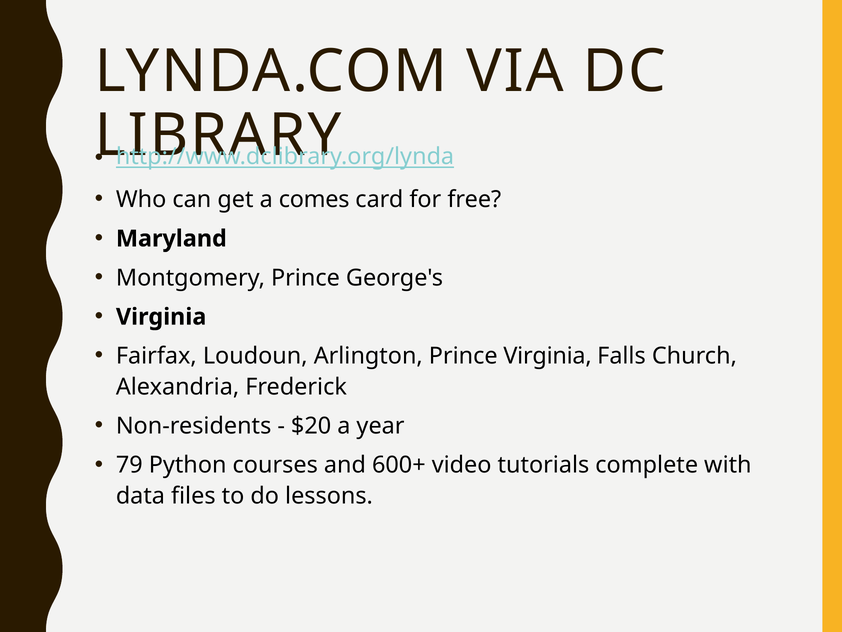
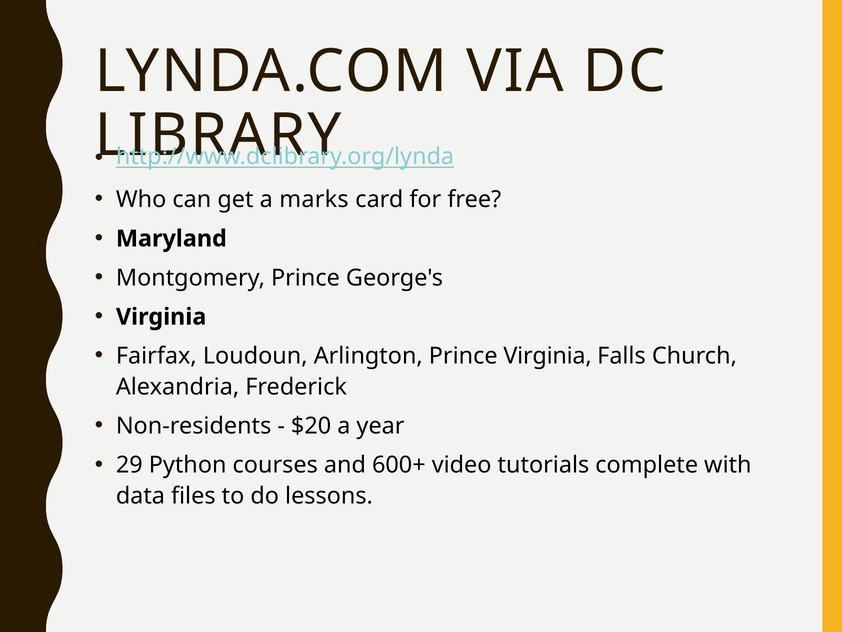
comes: comes -> marks (314, 199)
79: 79 -> 29 (129, 465)
